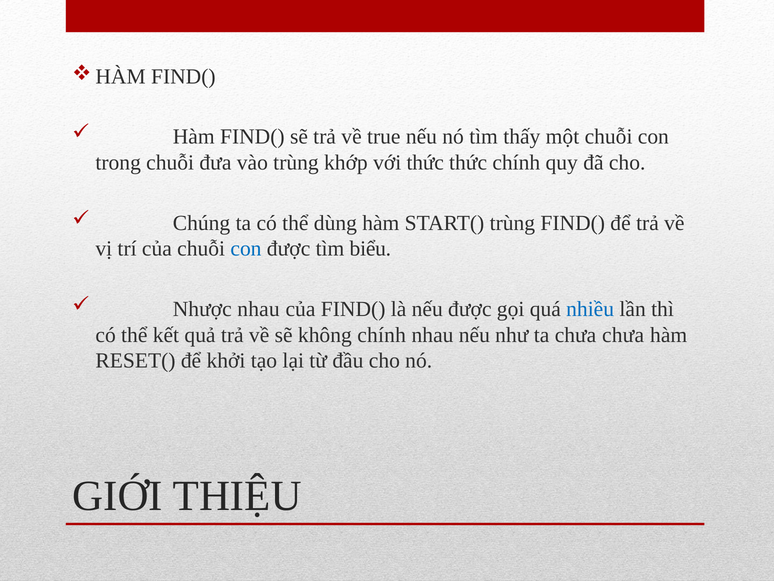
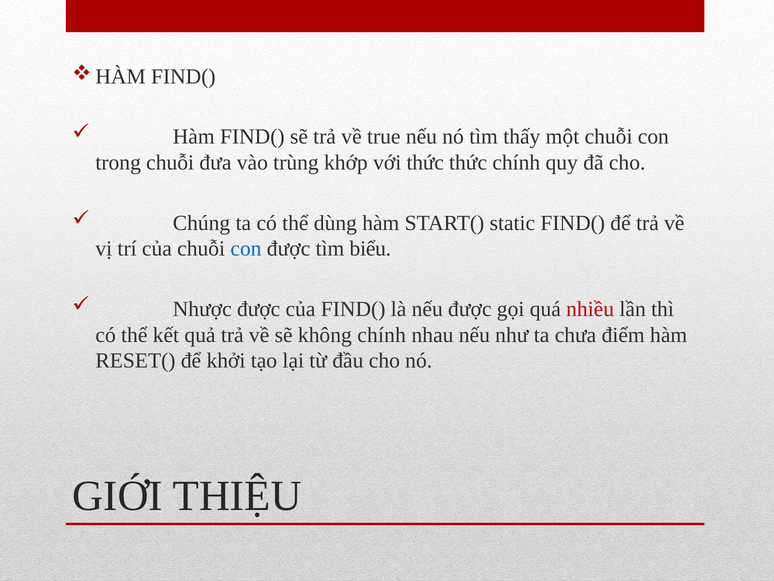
START( trùng: trùng -> static (512, 223)
Nhược nhau: nhau -> được (259, 309)
nhiều colour: blue -> red (590, 309)
chưa chưa: chưa -> điểm (623, 335)
